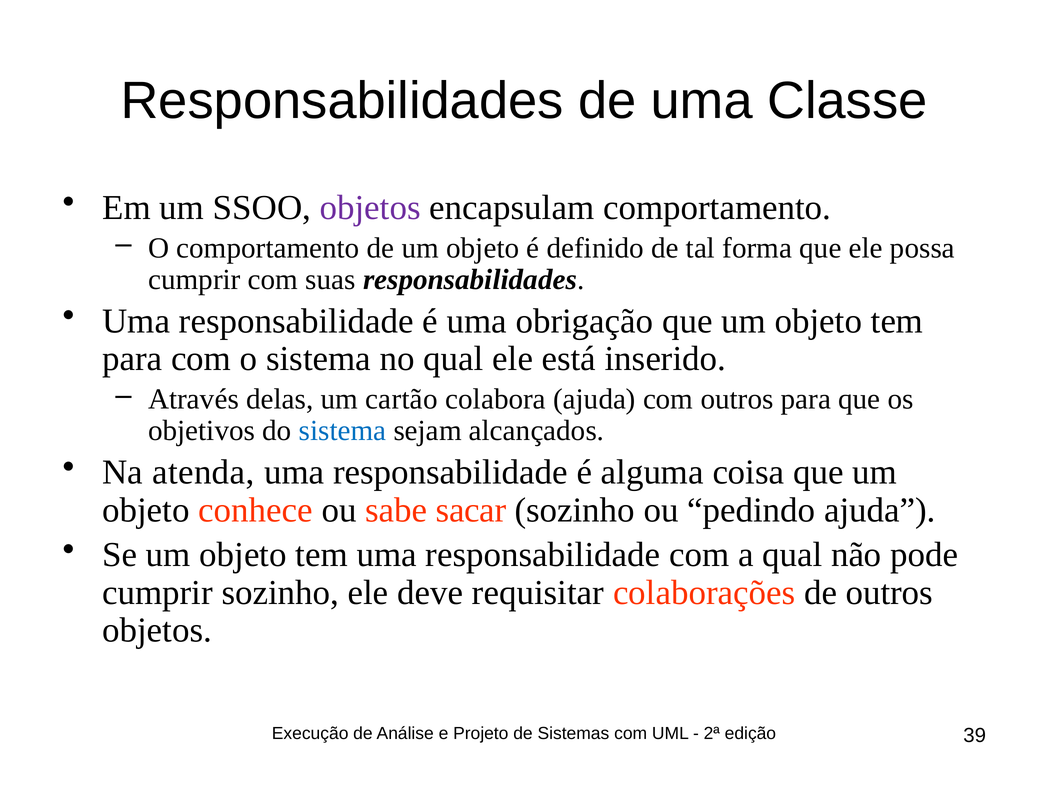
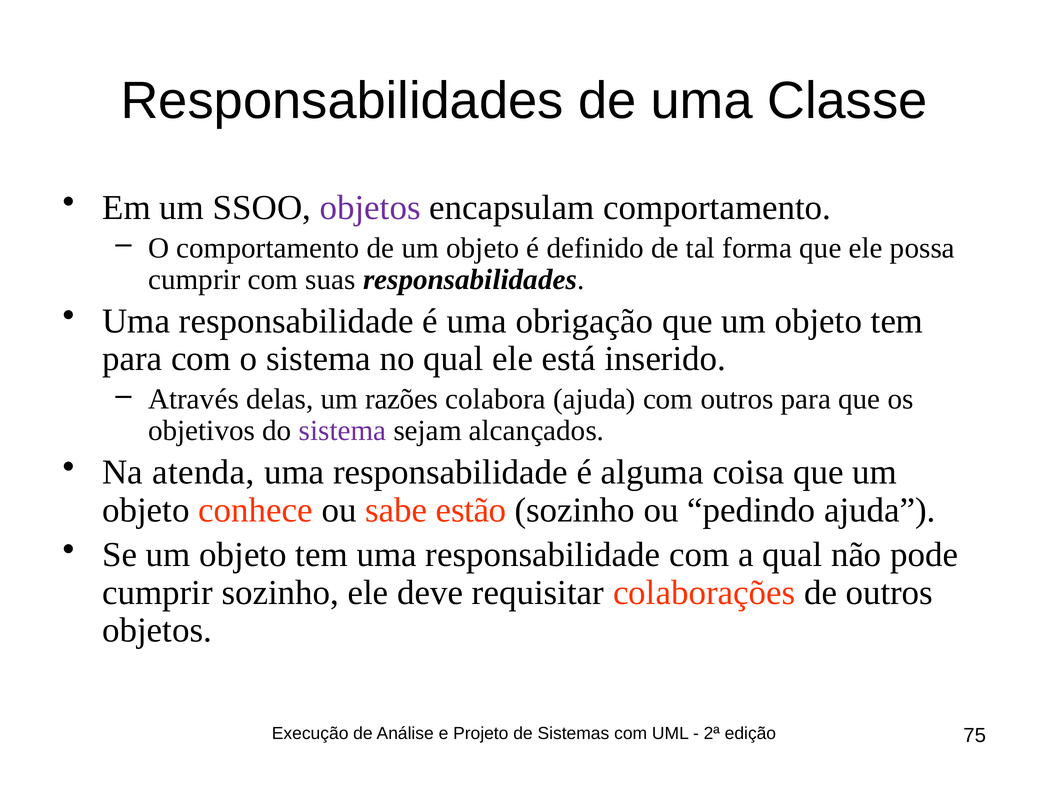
cartão: cartão -> razões (402, 399)
sistema colour: blue -> purple (342, 431)
sacar: sacar -> estão (471, 510)
39: 39 -> 75 (975, 735)
